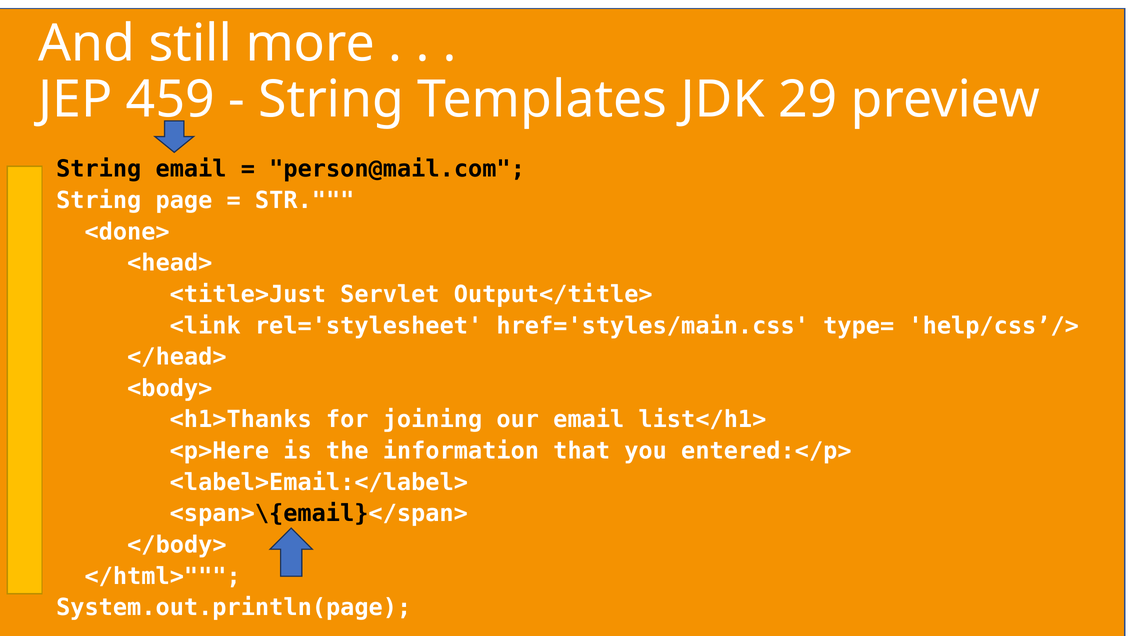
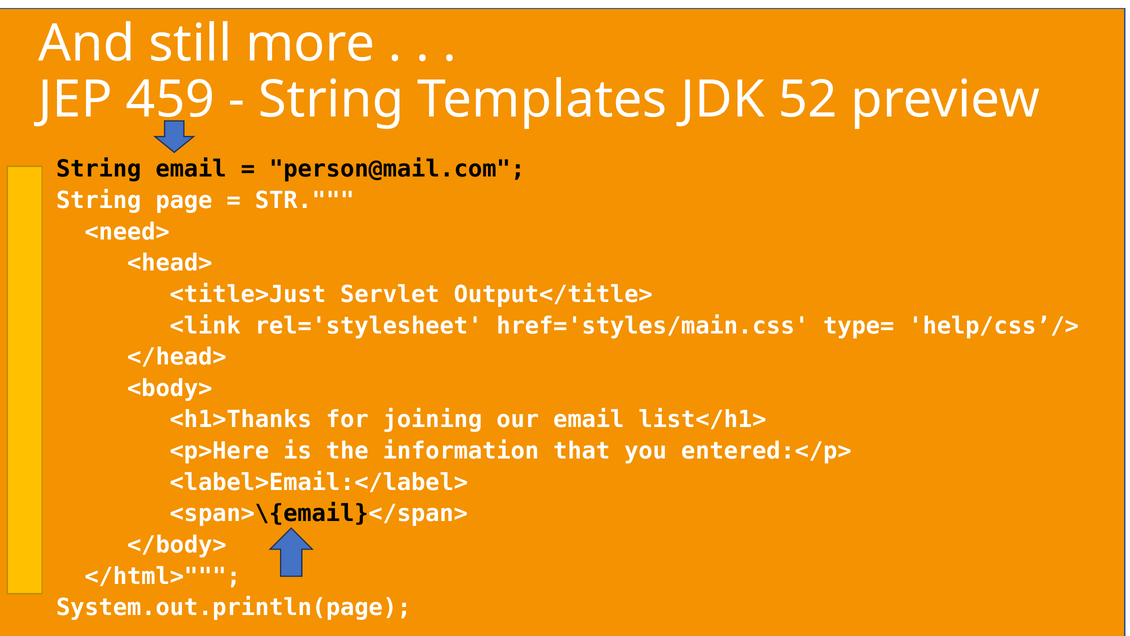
29: 29 -> 52 (808, 100)
<done>: <done> -> <need> (127, 232)
